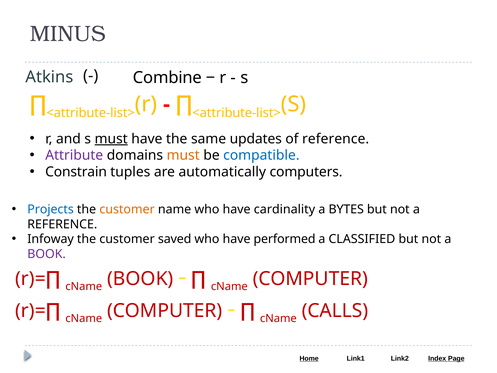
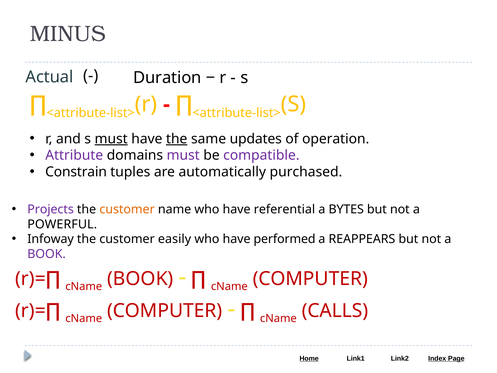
Atkins: Atkins -> Actual (49, 77)
Combine: Combine -> Duration (167, 78)
the underline: none -> present (177, 139)
of reference: reference -> operation (336, 139)
must colour: orange -> purple (183, 155)
compatible colour: blue -> purple (261, 155)
computers: computers -> purchased (306, 172)
Projects colour: blue -> purple (51, 209)
cardinality: cardinality -> referential (284, 209)
REFERENCE: REFERENCE -> POWERFUL (62, 224)
saved: saved -> easily (175, 239)
CLASSIFIED: CLASSIFIED -> REAPPEARS (362, 239)
